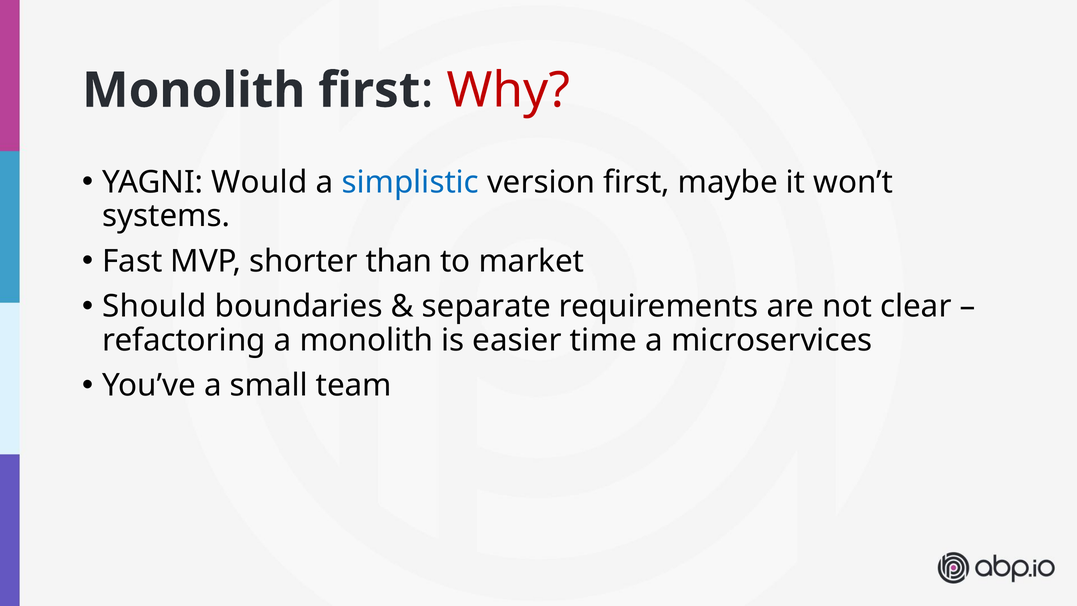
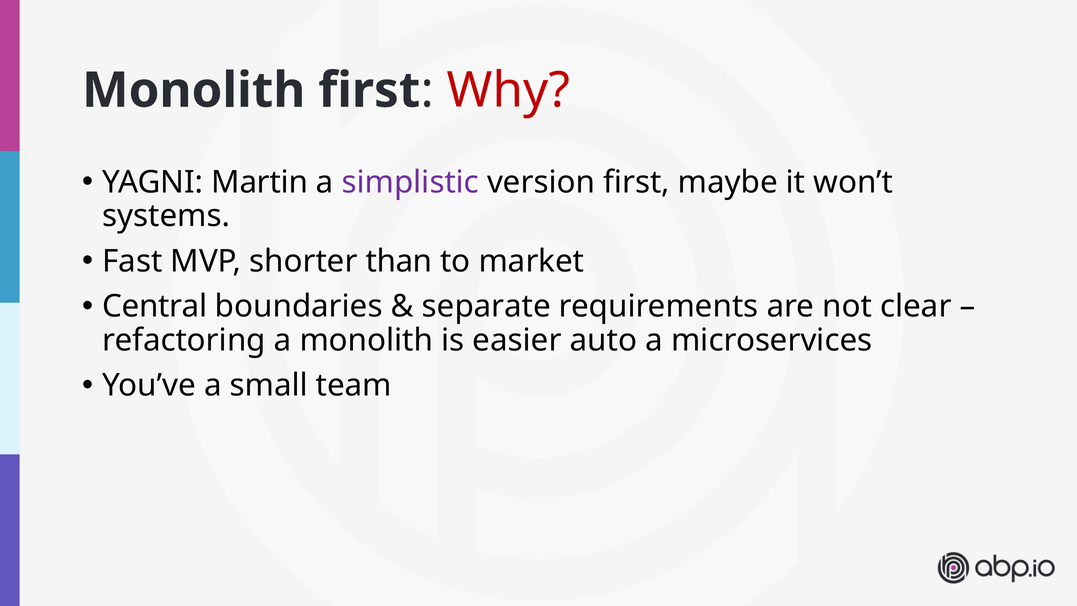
Would: Would -> Martin (260, 182)
simplistic colour: blue -> purple (410, 182)
Should: Should -> Central (155, 306)
time: time -> auto (603, 340)
